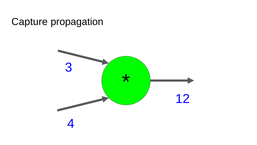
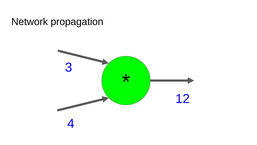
Capture: Capture -> Network (30, 22)
